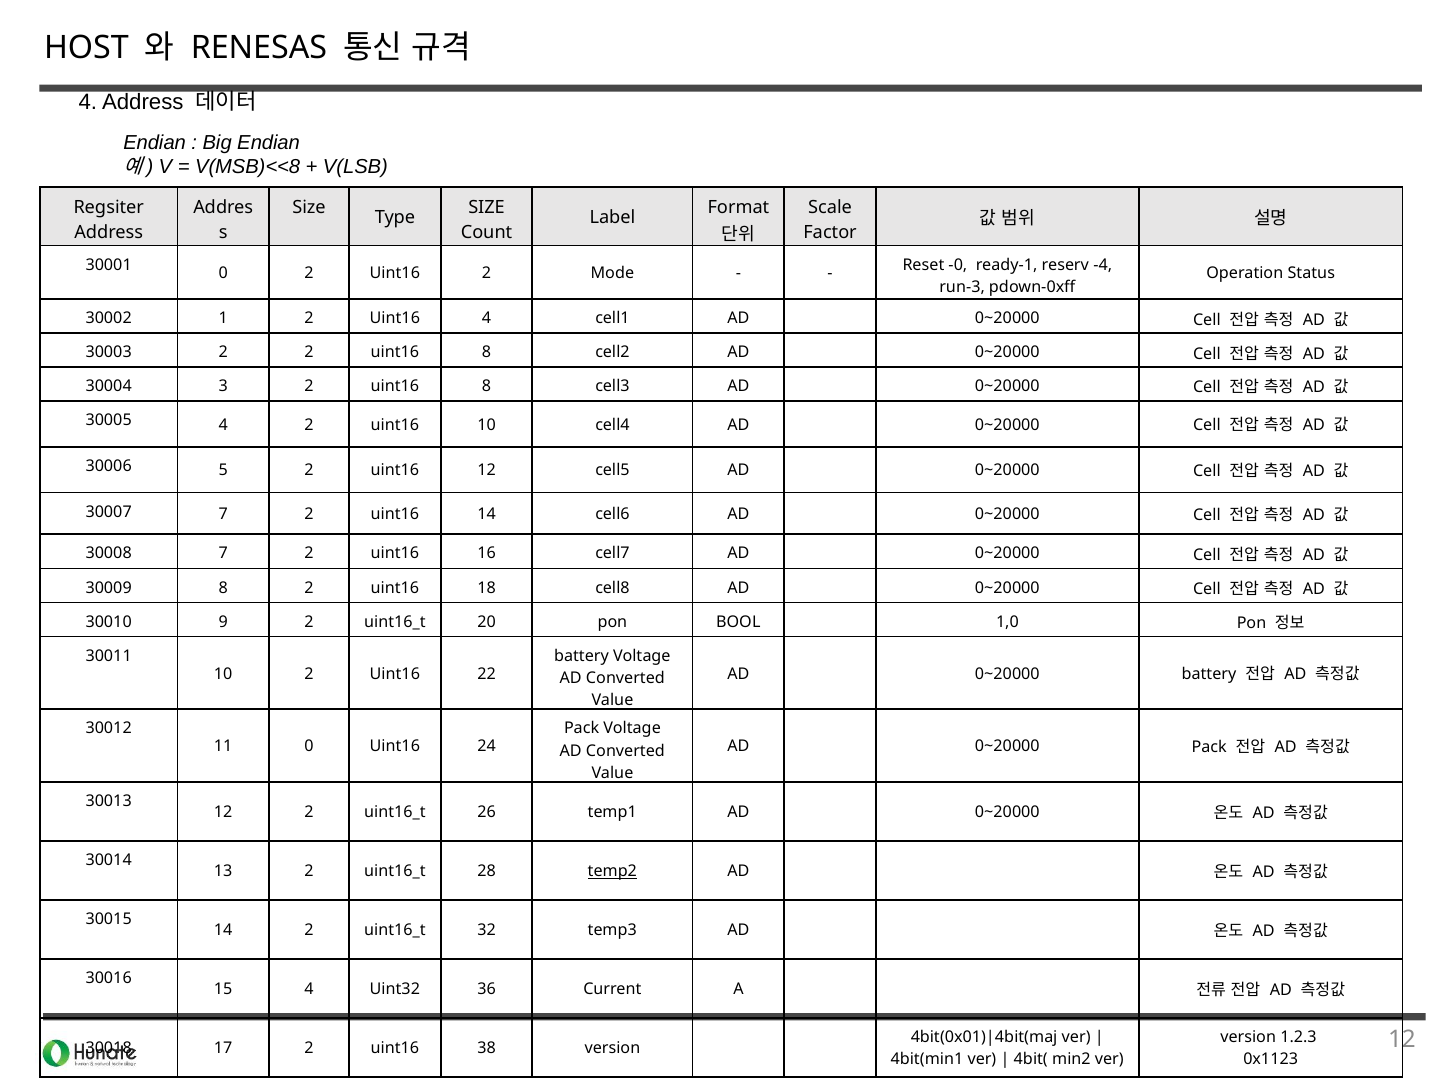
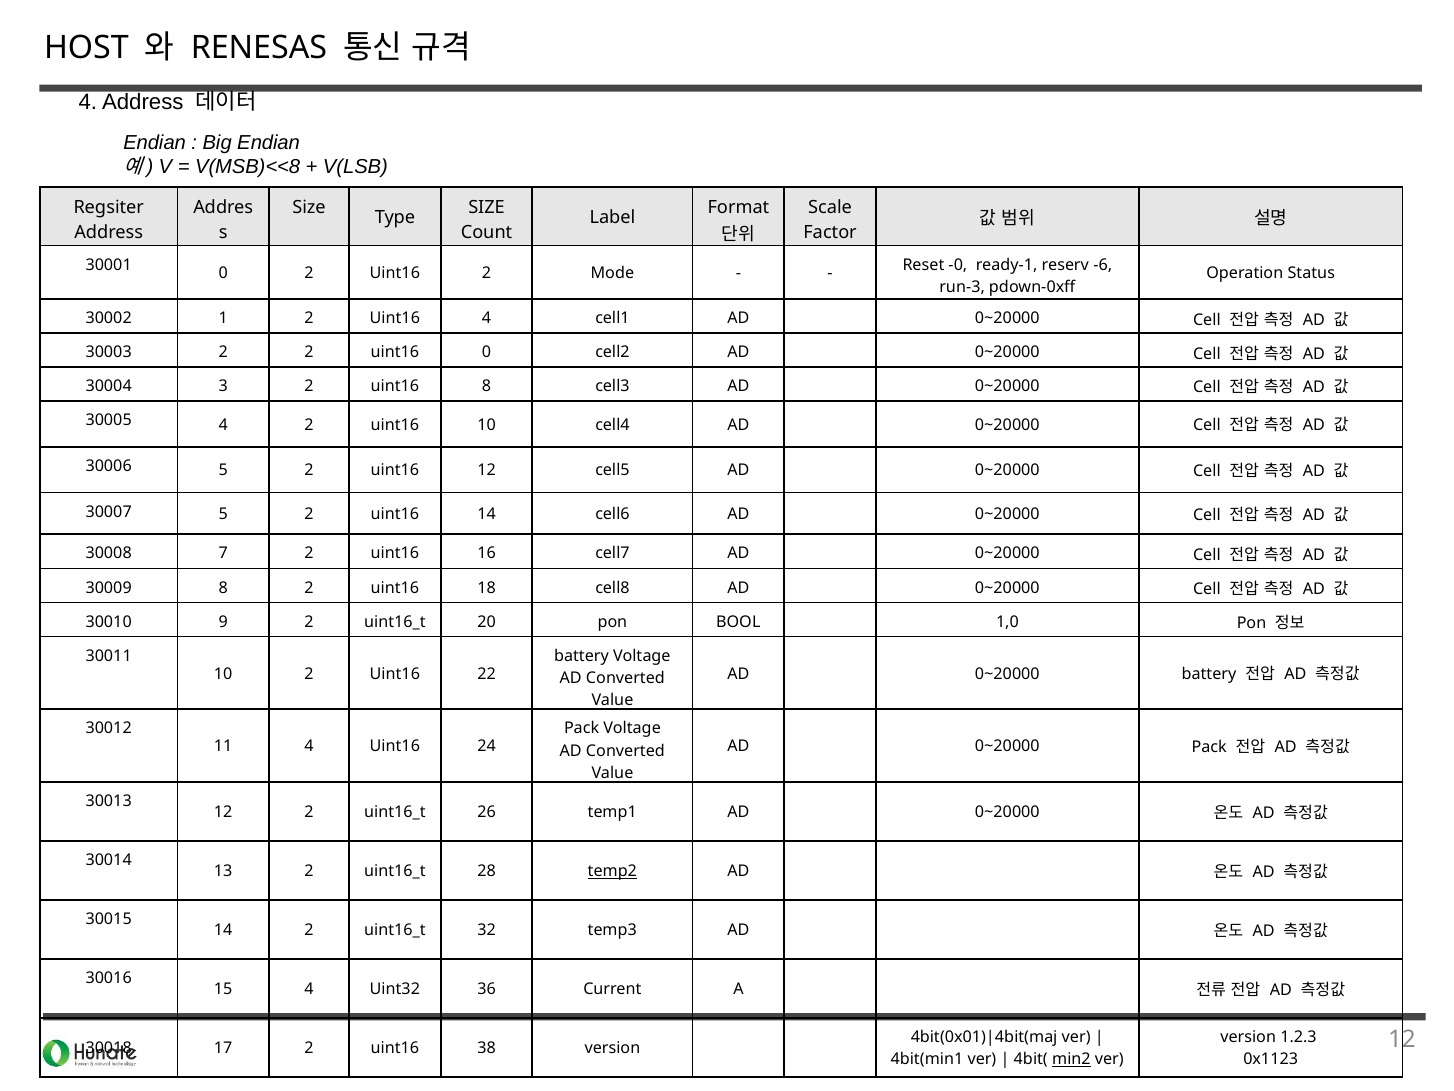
-4: -4 -> -6 (1103, 265)
2 2 uint16 8: 8 -> 0 (487, 352)
30007 7: 7 -> 5 (223, 514)
11 0: 0 -> 4 (309, 746)
min2 underline: none -> present (1071, 1059)
